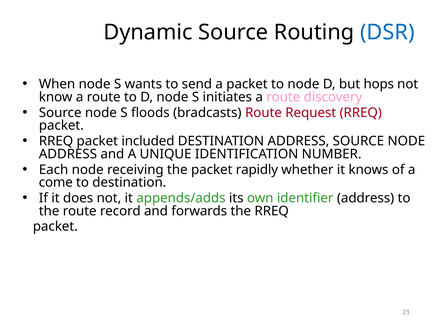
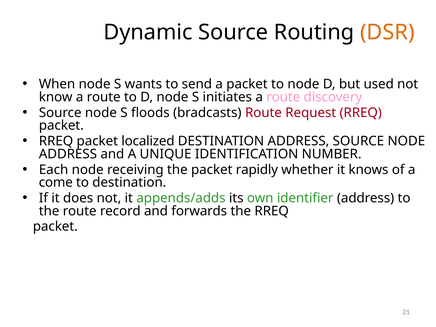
DSR colour: blue -> orange (387, 32)
hops: hops -> used (379, 84)
included: included -> localized (148, 141)
